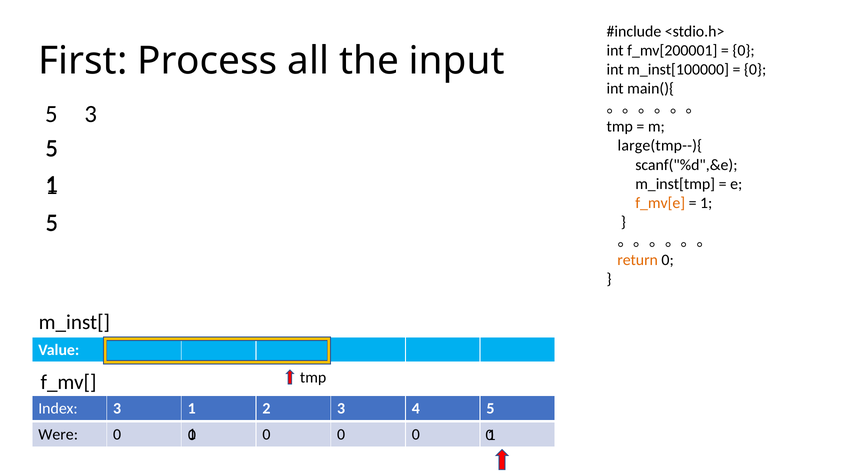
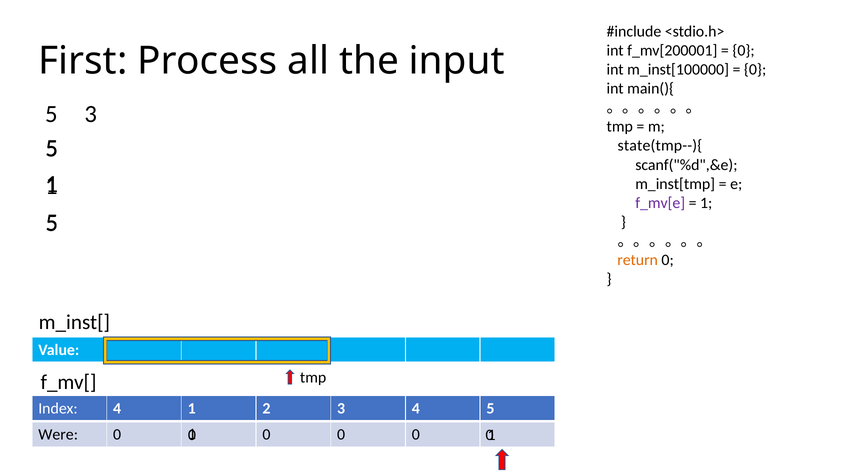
large(tmp--){: large(tmp--){ -> state(tmp--){ (660, 146)
f_mv[e colour: orange -> purple (660, 203)
Index 3: 3 -> 4 (117, 408)
